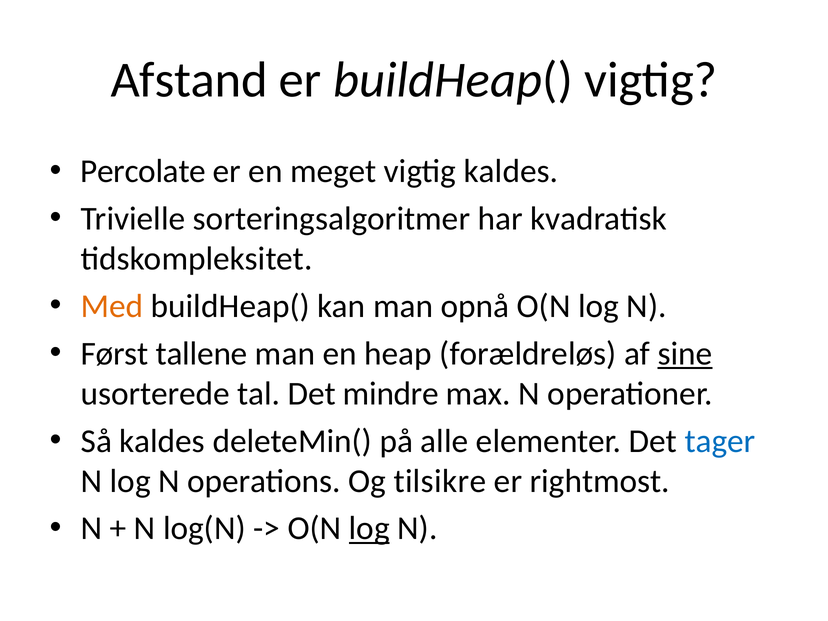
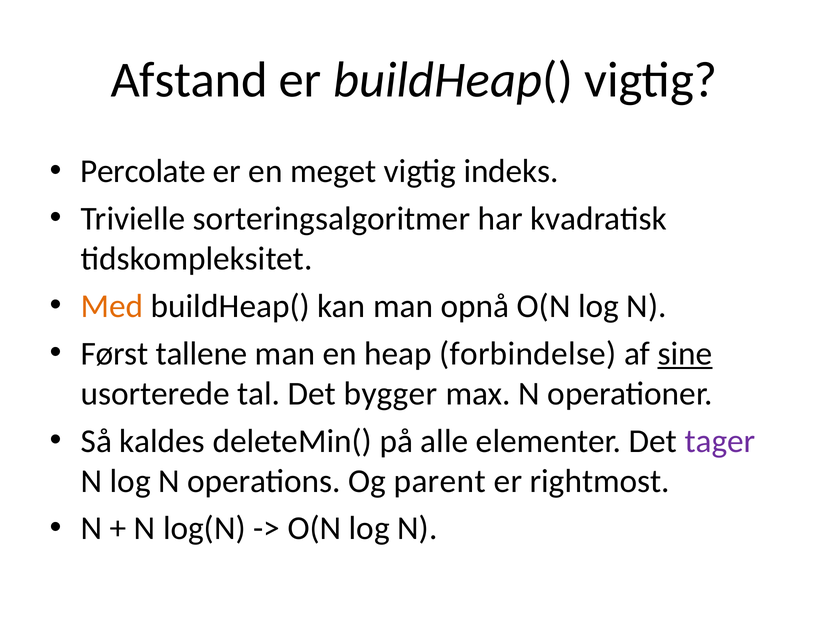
vigtig kaldes: kaldes -> indeks (511, 171)
forældreløs: forældreløs -> forbindelse (528, 354)
mindre: mindre -> bygger (391, 394)
tager colour: blue -> purple (720, 441)
tilsikre: tilsikre -> parent (440, 481)
log underline: present -> none (369, 528)
